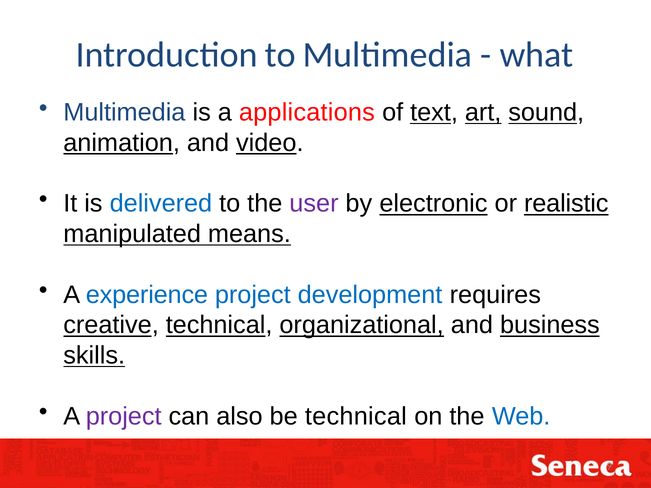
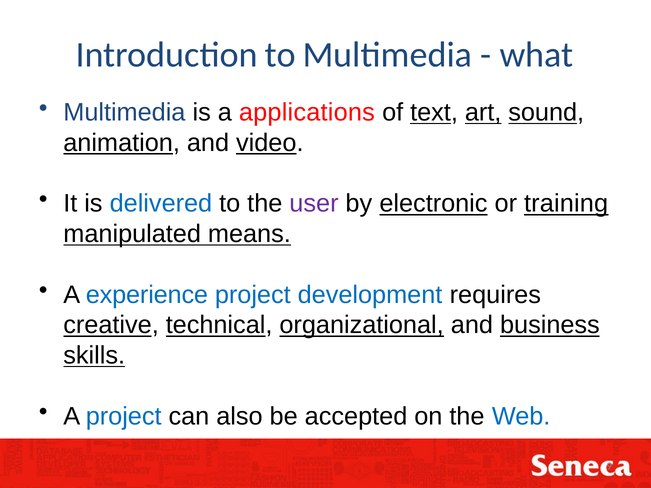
realistic: realistic -> training (566, 204)
project colour: purple -> blue (124, 416)
be technical: technical -> accepted (356, 416)
